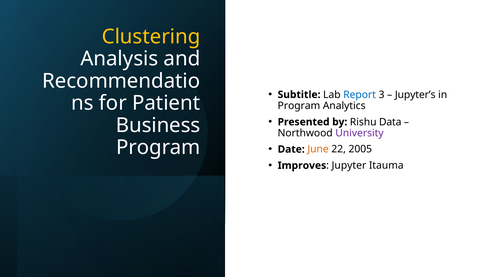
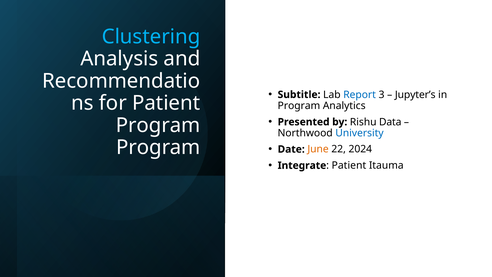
Clustering colour: yellow -> light blue (151, 37)
Business: Business -> Program (158, 125)
University colour: purple -> blue (360, 133)
2005: 2005 -> 2024 (360, 149)
Improves: Improves -> Integrate (302, 165)
Jupyter: Jupyter -> Patient (349, 165)
